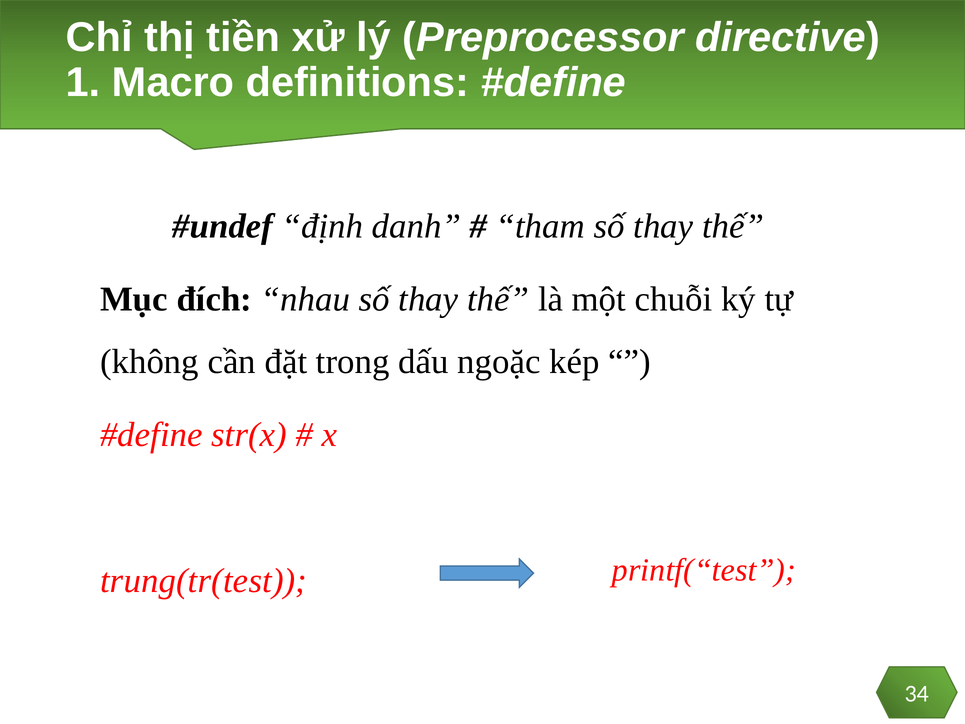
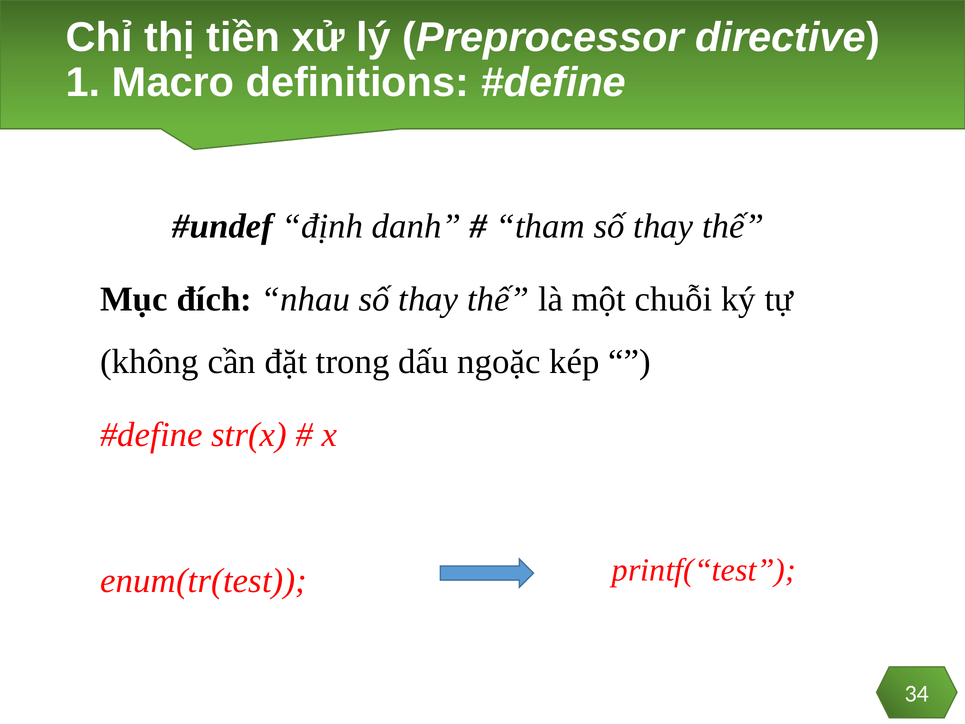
trung(tr(test: trung(tr(test -> enum(tr(test (204, 581)
